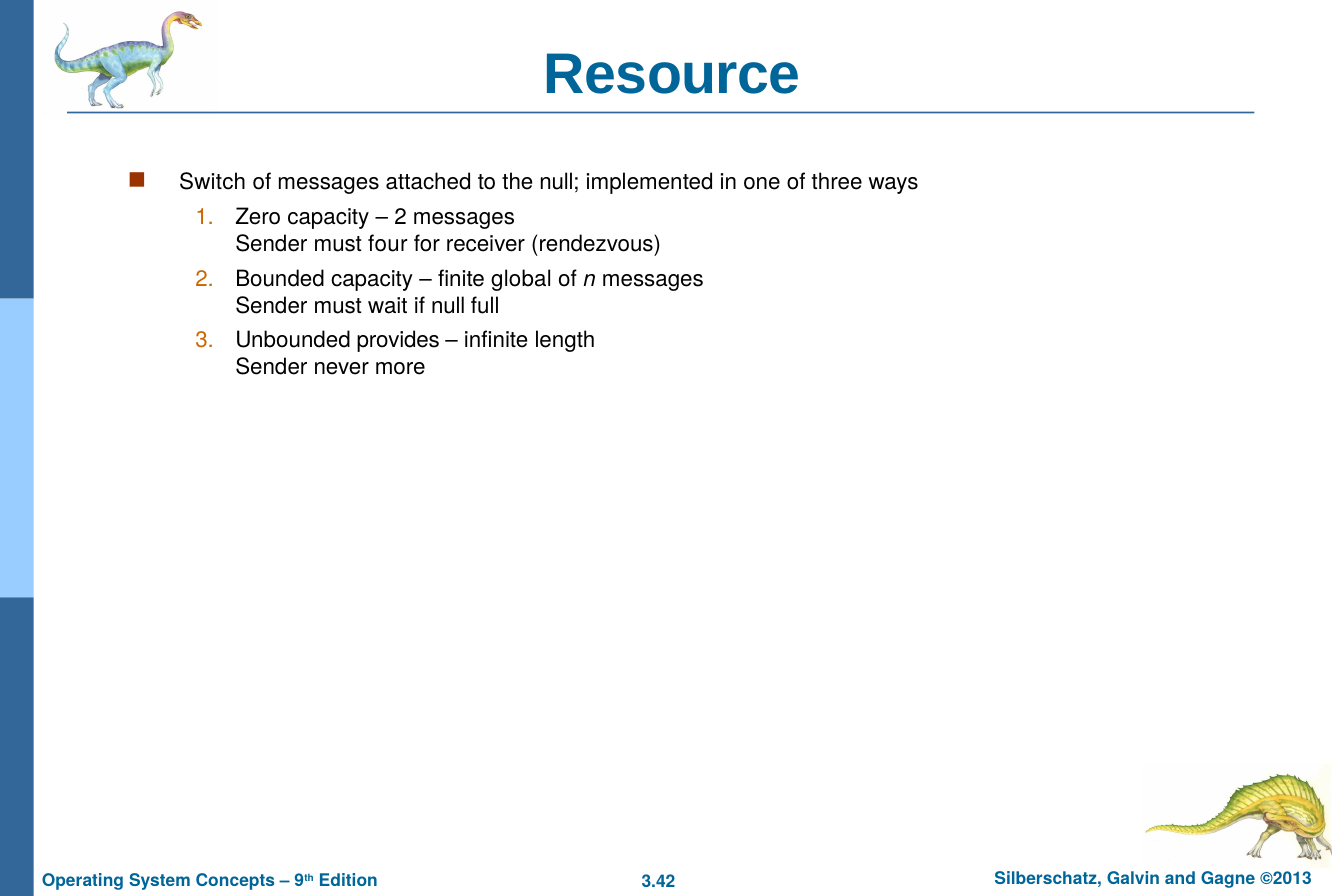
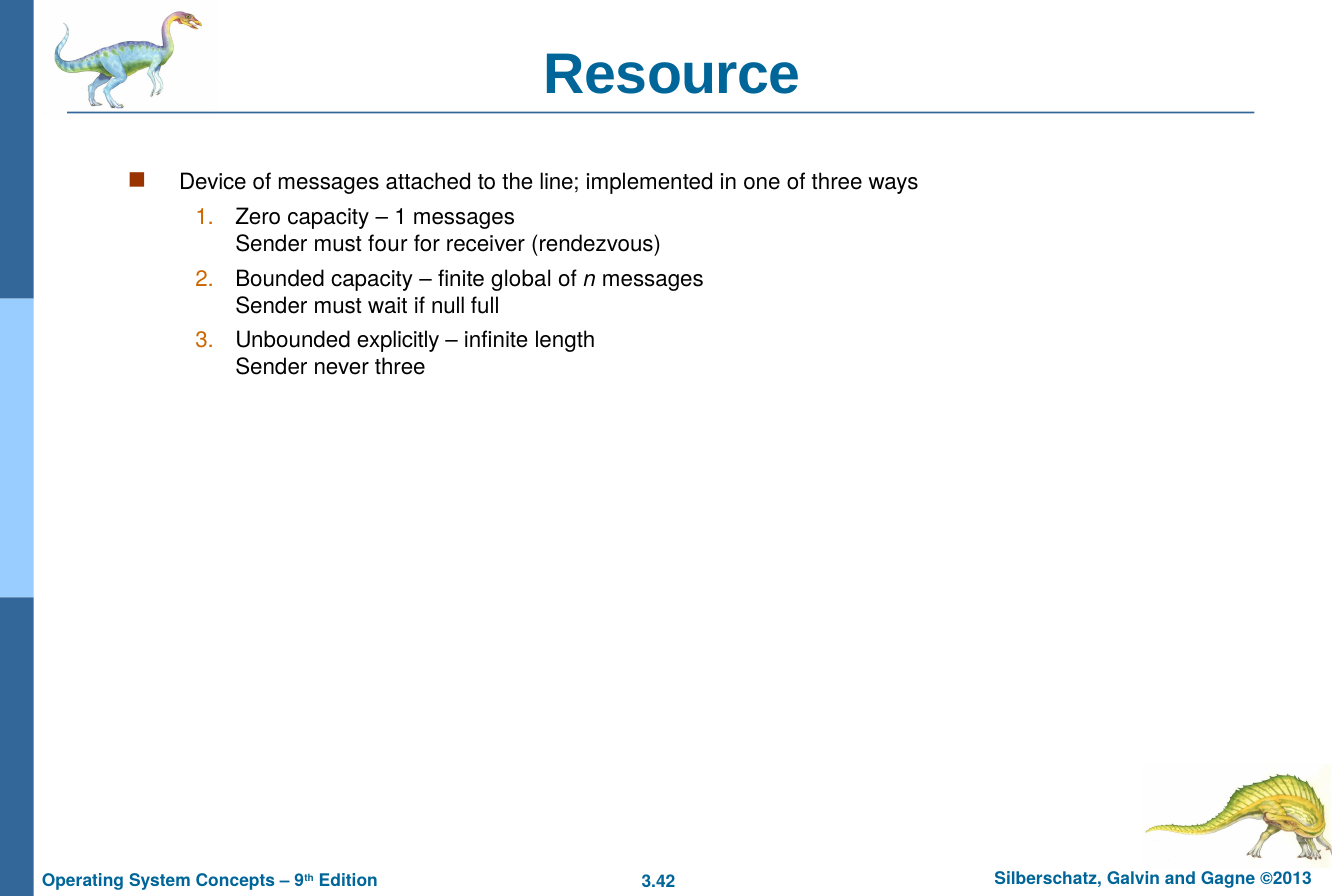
Switch: Switch -> Device (213, 183)
the null: null -> line (560, 183)
2: 2 -> 1 (400, 217)
provides: provides -> explicitly (398, 340)
never more: more -> three (400, 367)
